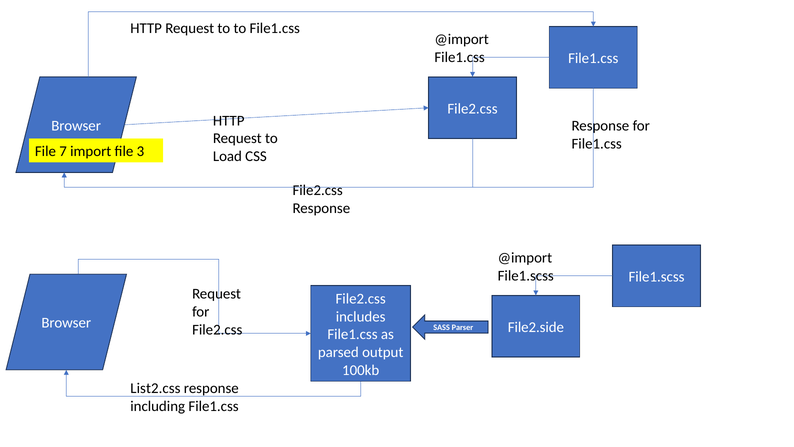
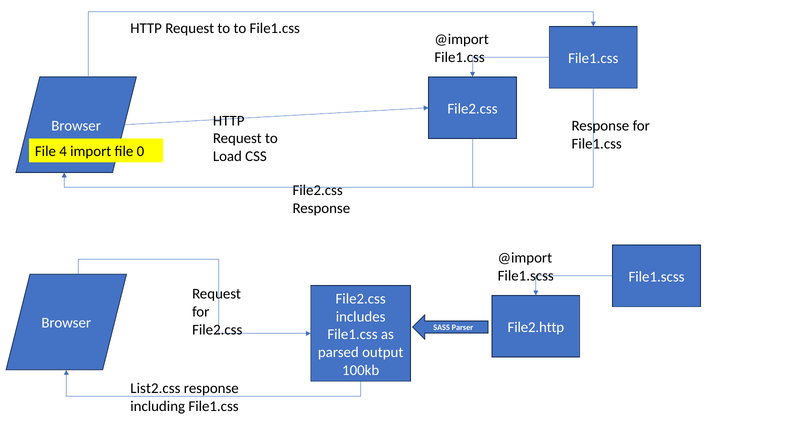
7: 7 -> 4 (63, 151)
3: 3 -> 0 (140, 151)
File2.side: File2.side -> File2.http (536, 327)
